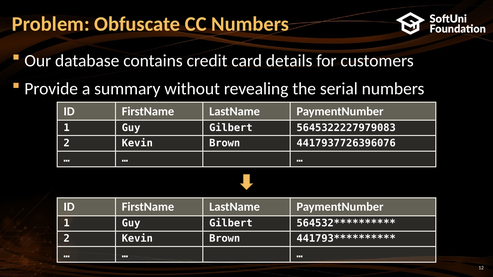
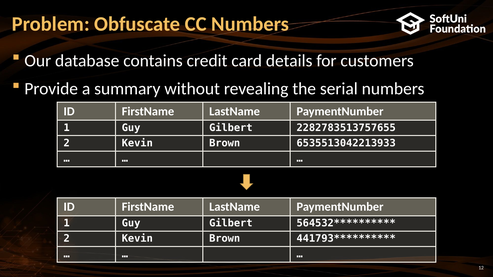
5645322227979083: 5645322227979083 -> 2282783513757655 (346, 128)
4417937726396076: 4417937726396076 -> 6535513042213933 (346, 143)
